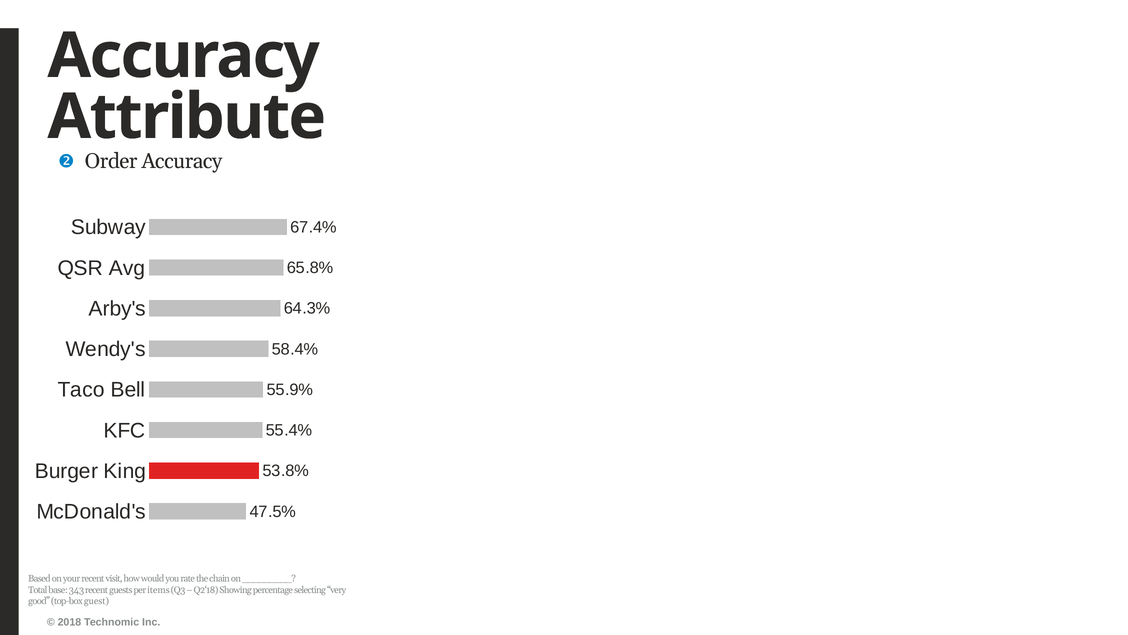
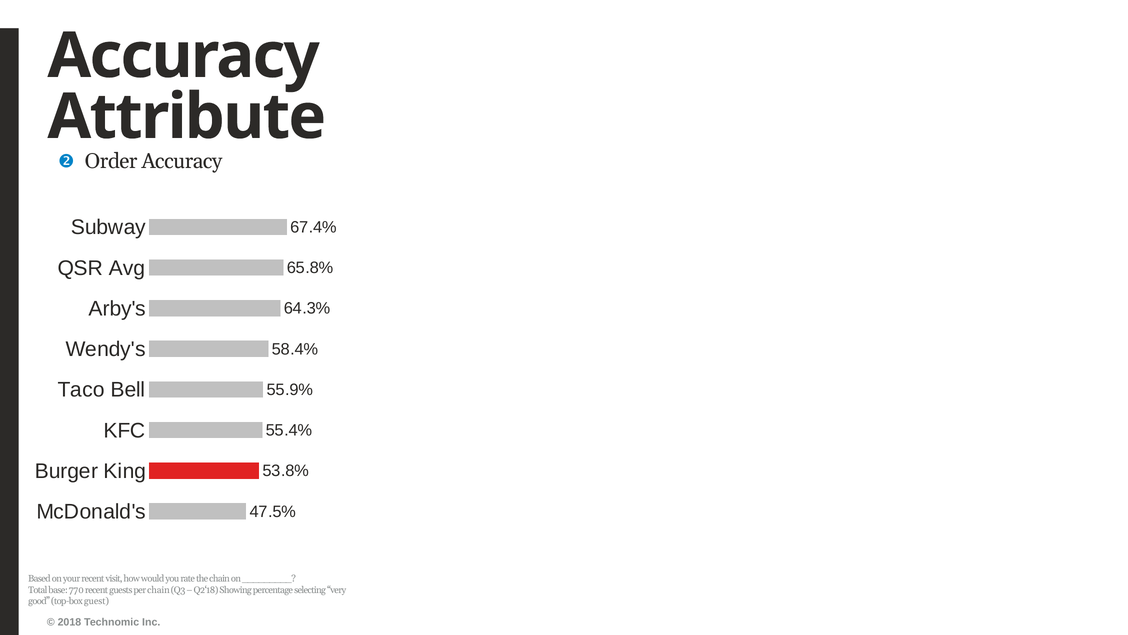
343: 343 -> 770 (76, 589)
per items: items -> chain (158, 589)
